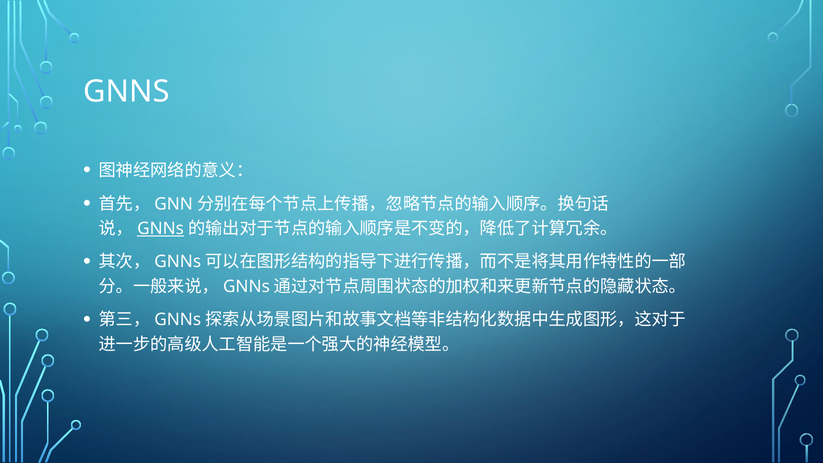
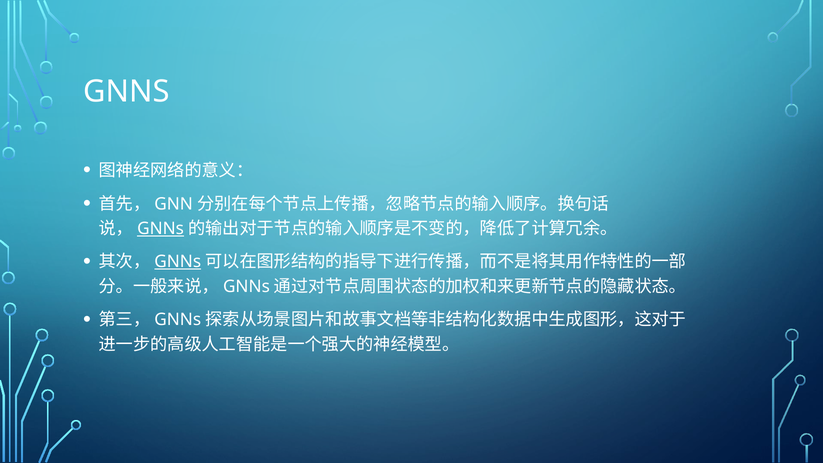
GNNs underline: none -> present (178, 262)
